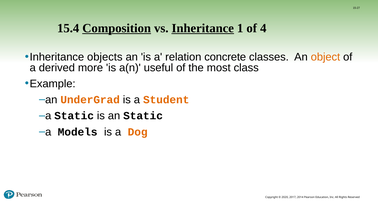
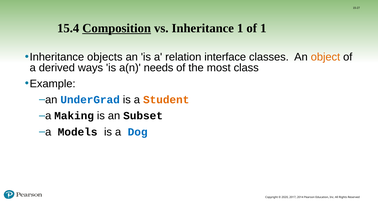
Inheritance underline: present -> none (203, 28)
of 4: 4 -> 1 (263, 28)
concrete: concrete -> interface (225, 57)
more: more -> ways (90, 68)
useful: useful -> needs (159, 68)
UnderGrad colour: orange -> blue (90, 100)
a Static: Static -> Making (74, 116)
an Static: Static -> Subset (143, 116)
Dog colour: orange -> blue (138, 132)
